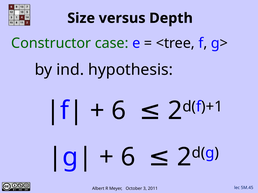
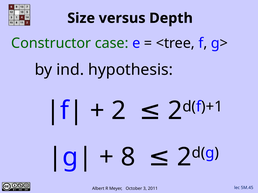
6: 6 -> 2 (119, 111)
6: 6 -> 8 (128, 157)
